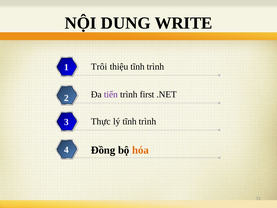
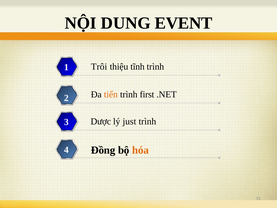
WRITE: WRITE -> EVENT (184, 23)
tiến colour: purple -> orange (111, 94)
Thực: Thực -> Dược (101, 121)
lý tĩnh: tĩnh -> just (129, 121)
